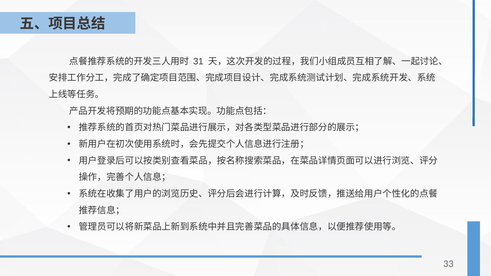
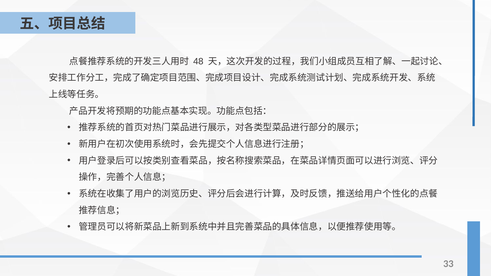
31: 31 -> 48 (198, 61)
